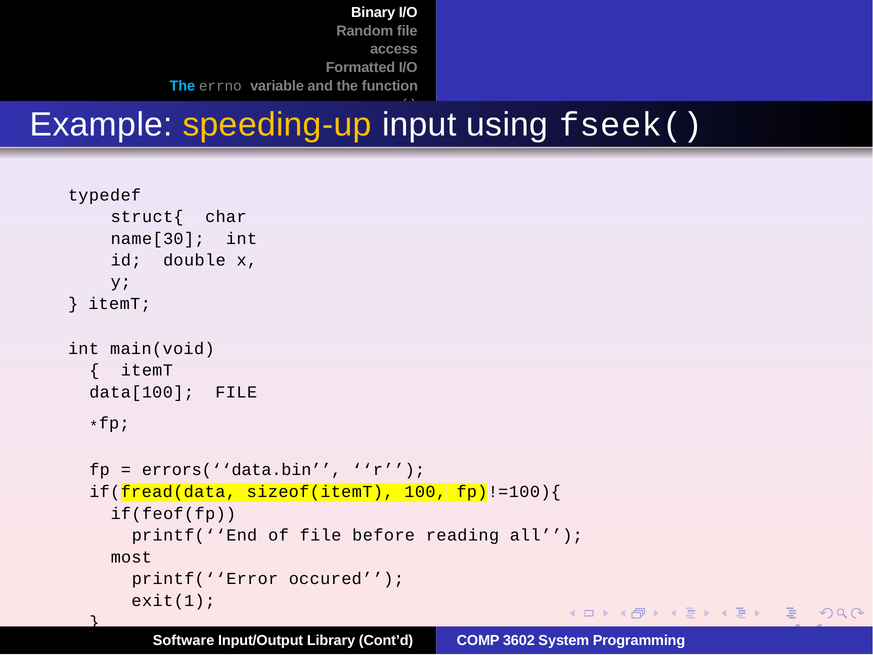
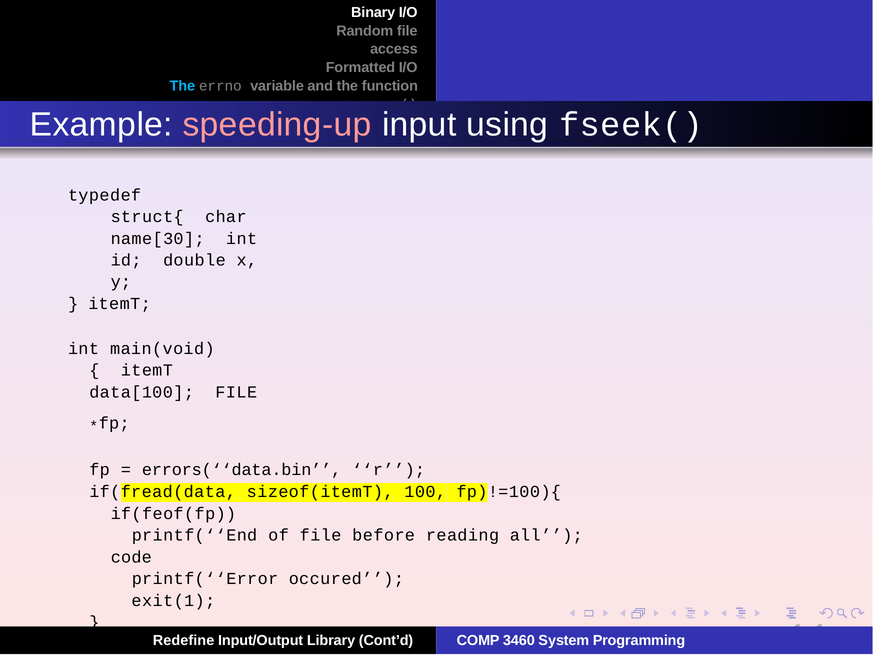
speeding-up colour: yellow -> pink (277, 125)
most: most -> code (131, 557)
Software: Software -> Redefine (184, 641)
3602: 3602 -> 3460 (519, 641)
